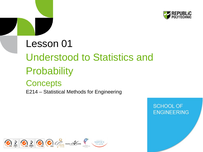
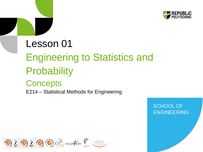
Understood: Understood -> Engineering (53, 57)
